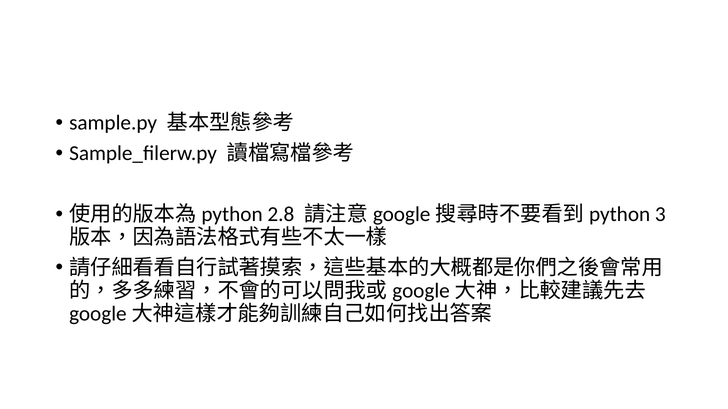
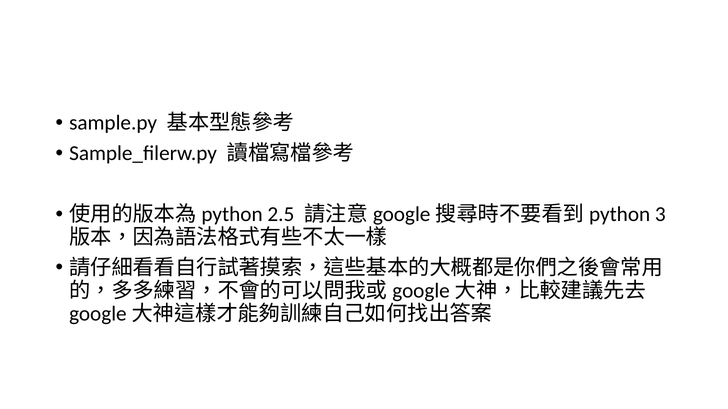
2.8: 2.8 -> 2.5 (281, 215)
